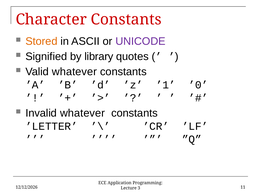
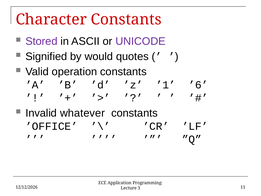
Stored colour: orange -> purple (41, 41)
library: library -> would (99, 56)
Valid whatever: whatever -> operation (74, 72)
’0: ’0 -> ’6 (198, 85)
’LETTER: ’LETTER -> ’OFFICE (52, 126)
